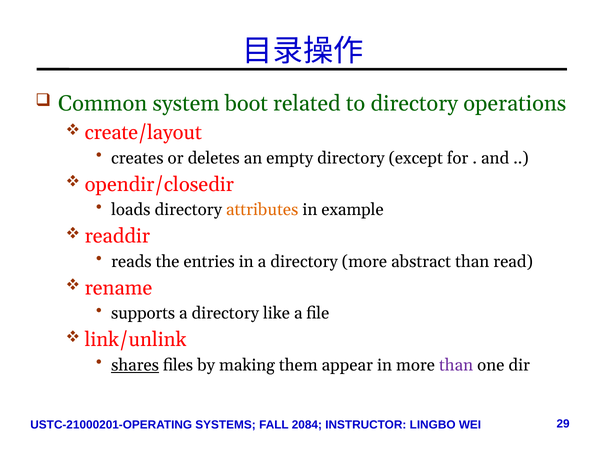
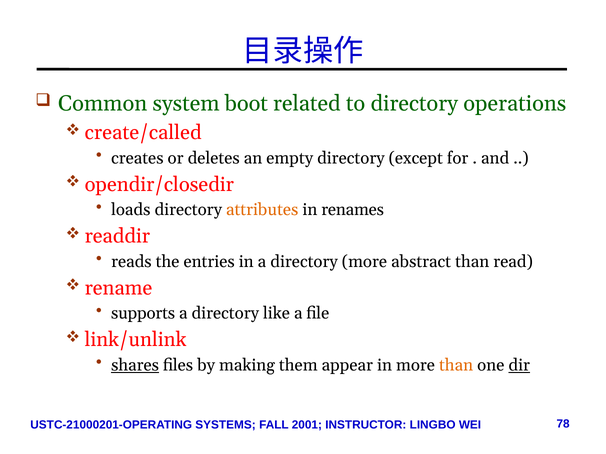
create/layout: create/layout -> create/called (143, 133)
example: example -> renames (353, 210)
than colour: purple -> orange (456, 366)
dir underline: none -> present (519, 366)
2084: 2084 -> 2001 (307, 425)
29: 29 -> 78 (563, 424)
